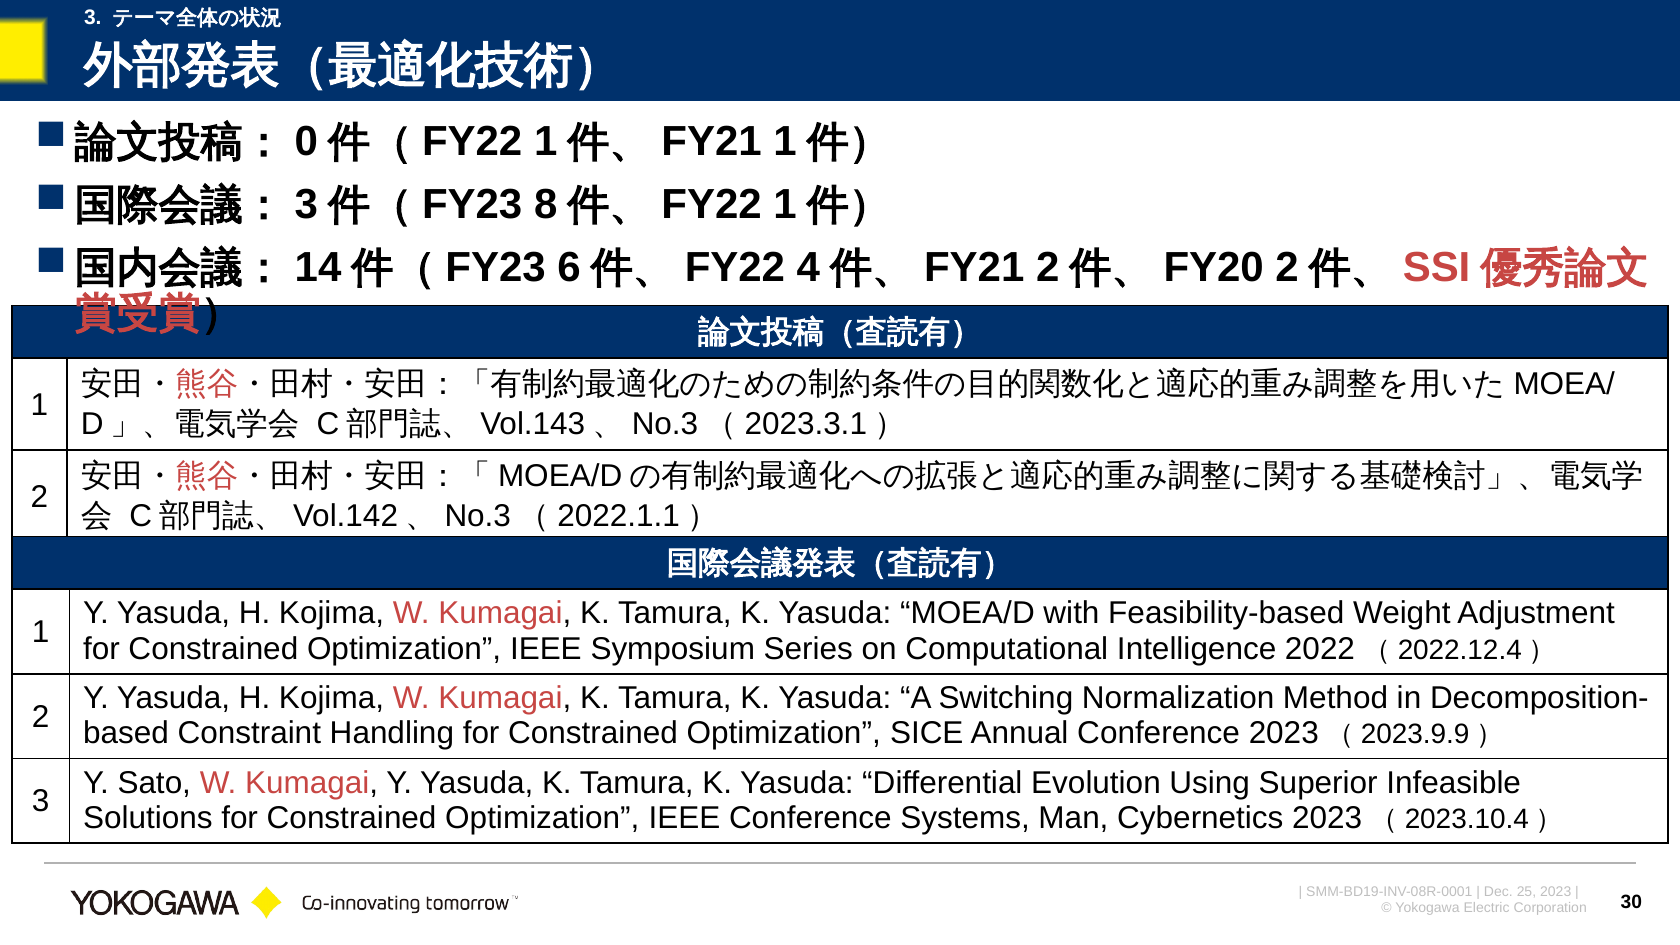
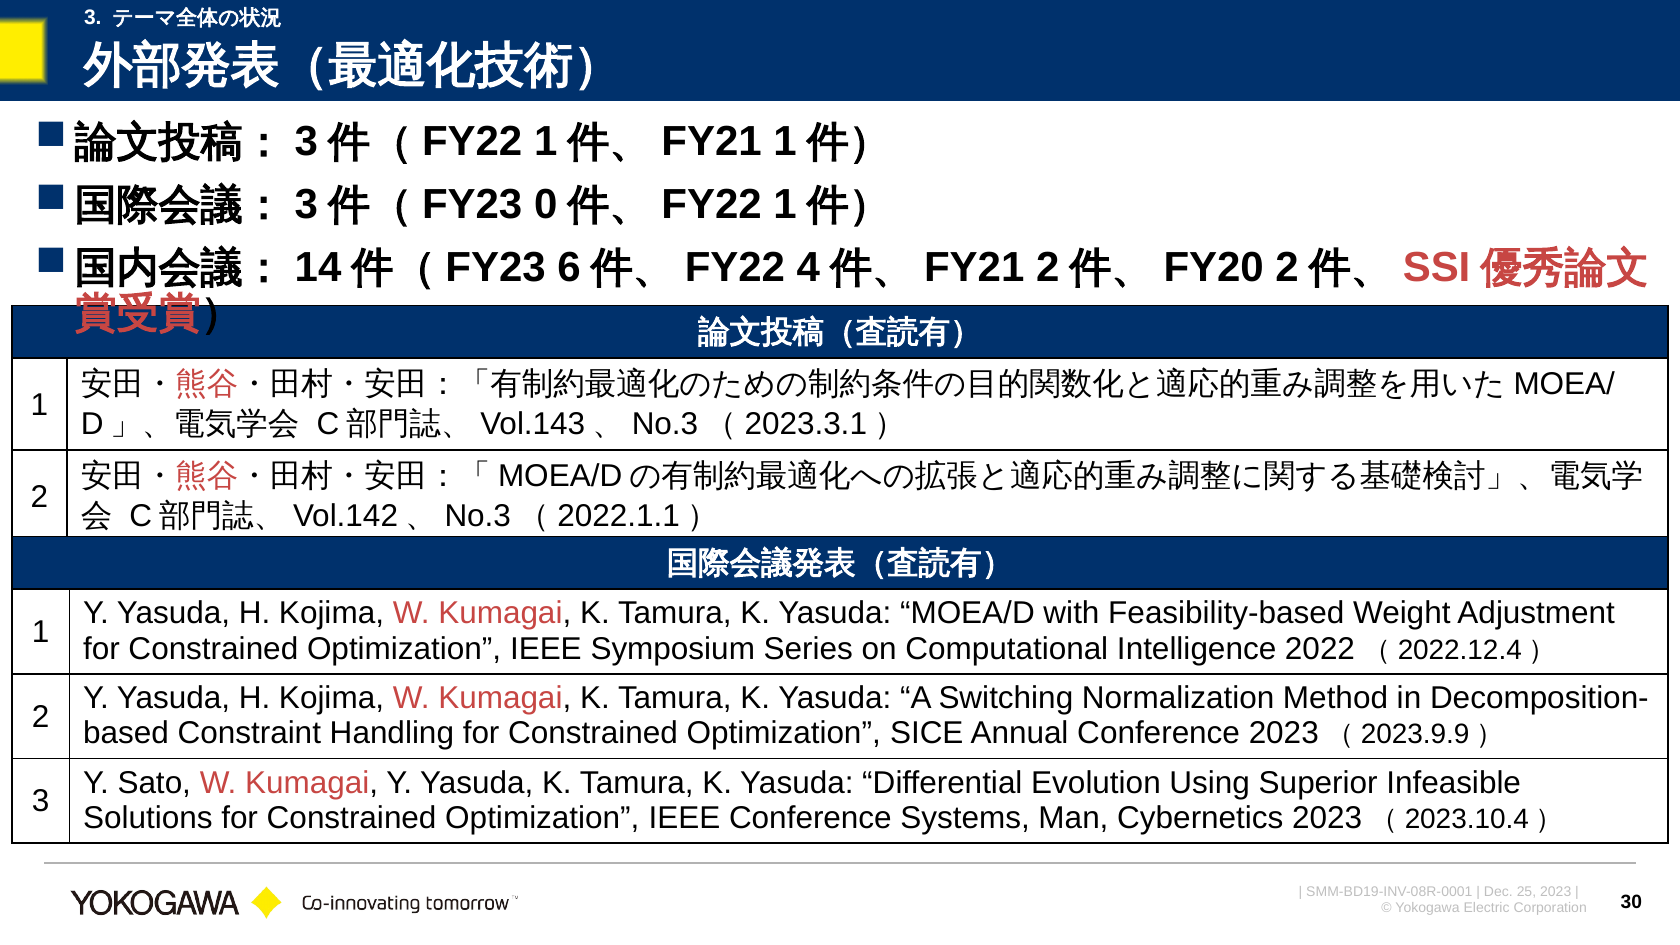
0: 0 -> 3 (306, 142)
8: 8 -> 0 (546, 205)
